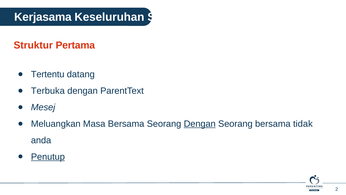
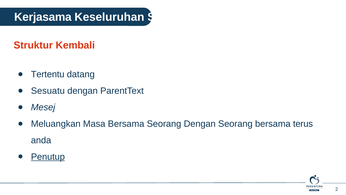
Pertama: Pertama -> Kembali (75, 45)
Terbuka: Terbuka -> Sesuatu (48, 91)
Dengan underline: present -> none (200, 124)
tidak: tidak -> terus (303, 124)
